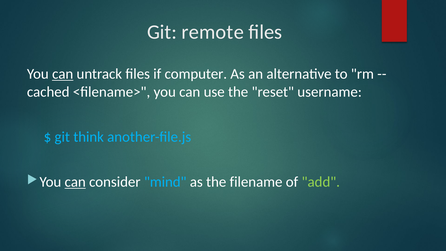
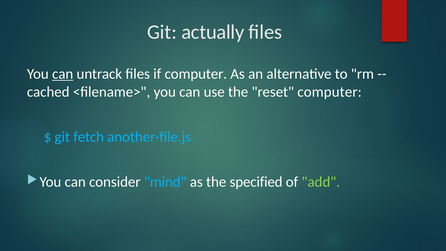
remote: remote -> actually (213, 32)
reset username: username -> computer (330, 92)
think: think -> fetch (89, 137)
can underline: present -> none (75, 182)
filename: filename -> specified (256, 182)
